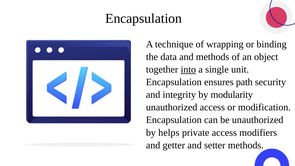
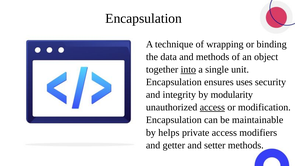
path: path -> uses (244, 82)
access underline: none -> present (212, 107)
be unauthorized: unauthorized -> maintainable (258, 120)
